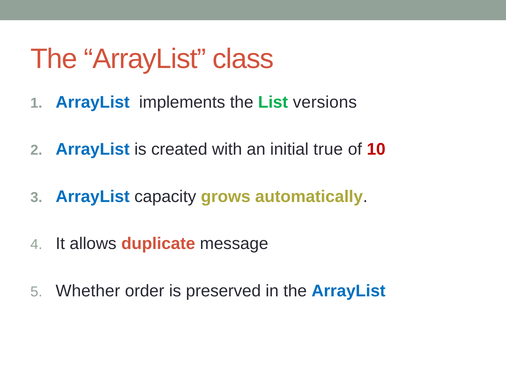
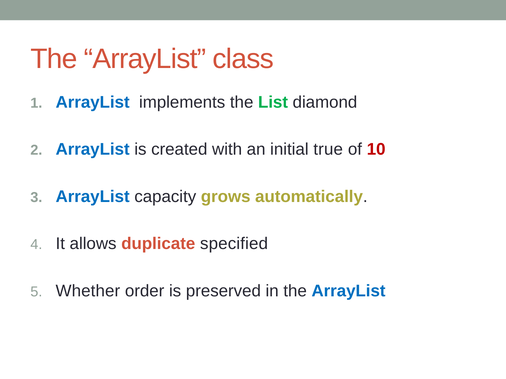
versions: versions -> diamond (325, 102)
message: message -> specified (234, 244)
